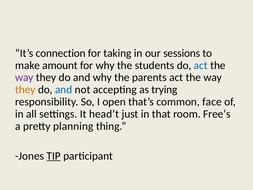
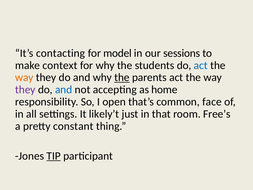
connection: connection -> contacting (61, 53)
taking: taking -> model (117, 53)
amount: amount -> context (60, 65)
way colour: purple -> orange (24, 77)
the underline: none -> present (122, 77)
they colour: orange -> purple (25, 90)
trying: trying -> home (164, 90)
head’t: head’t -> likely’t (104, 114)
planning: planning -> constant (73, 126)
